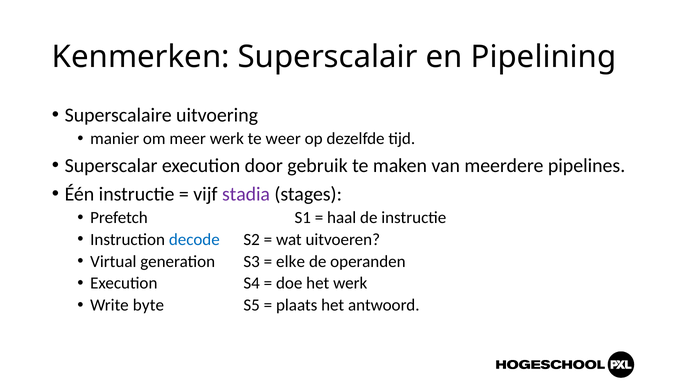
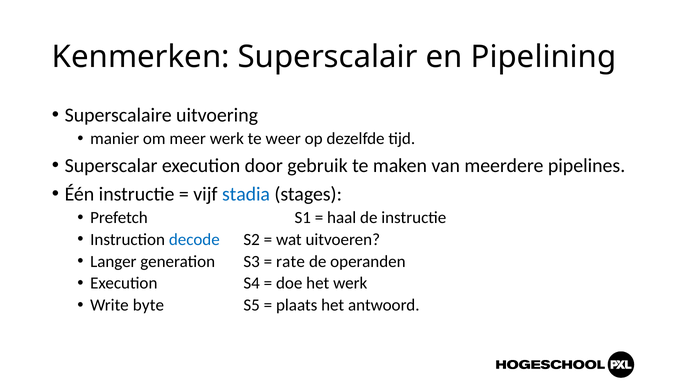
stadia colour: purple -> blue (246, 194)
Virtual: Virtual -> Langer (113, 261)
elke: elke -> rate (290, 261)
